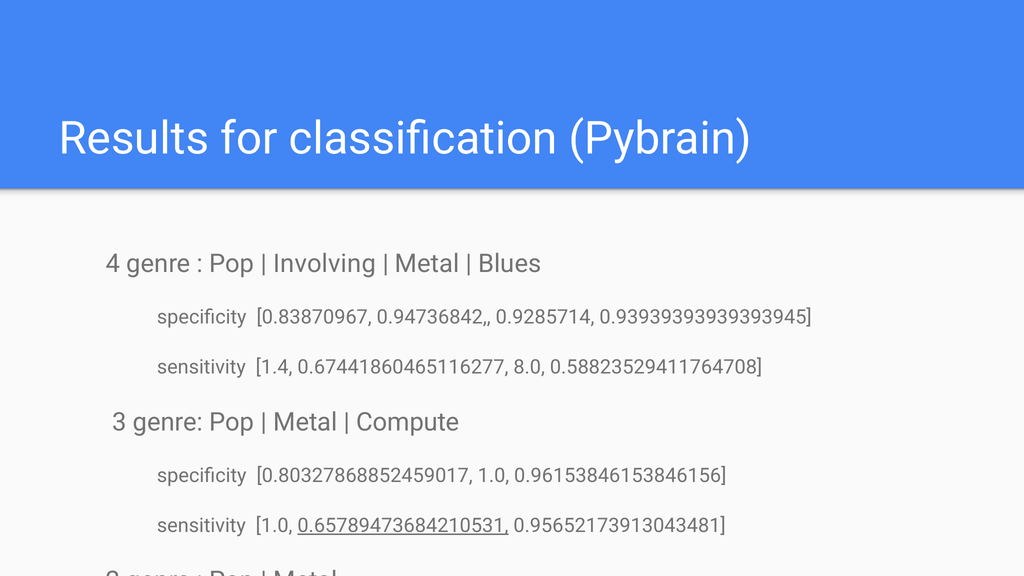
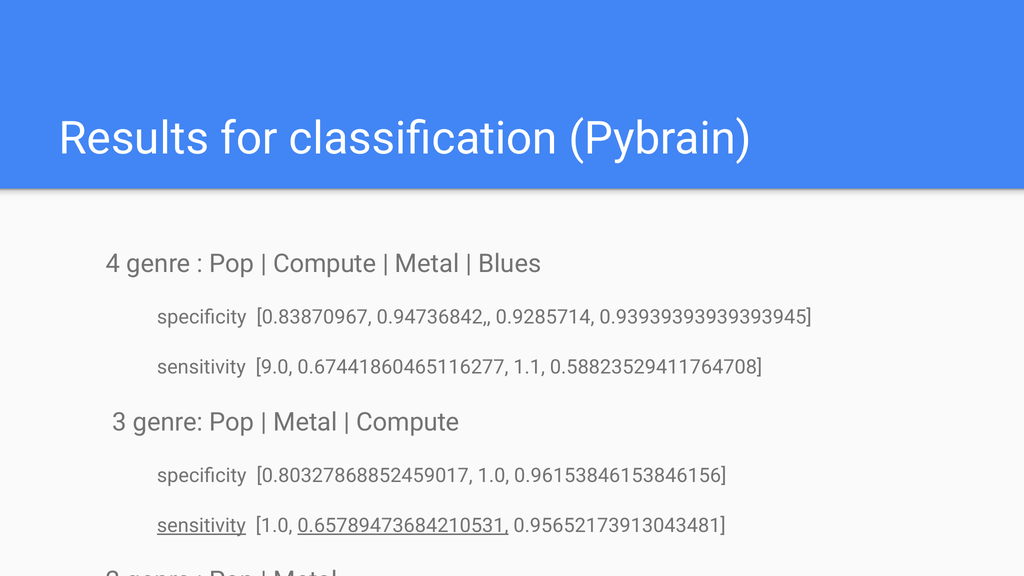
Involving: Involving -> Compute (325, 264)
1.4: 1.4 -> 9.0 (274, 367)
8.0: 8.0 -> 1.1 (529, 367)
sensitivity underline: none -> present (201, 526)
